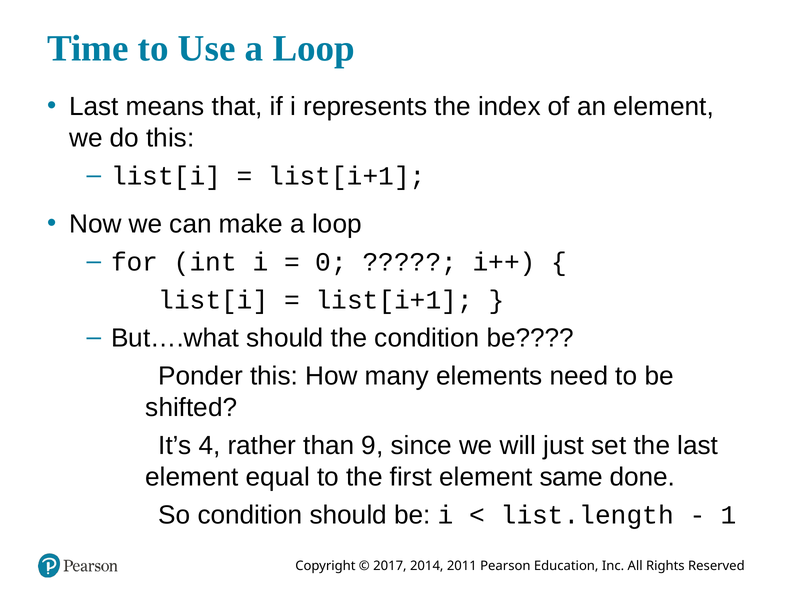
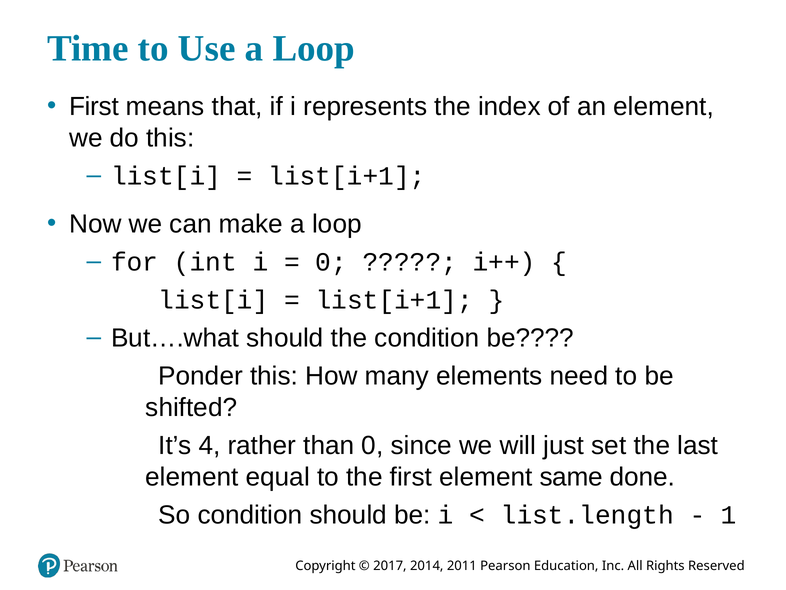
Last: Last -> First (94, 107)
than 9: 9 -> 0 (372, 445)
